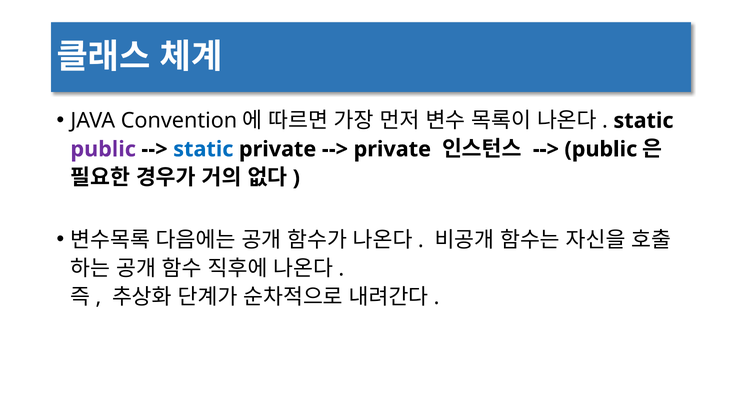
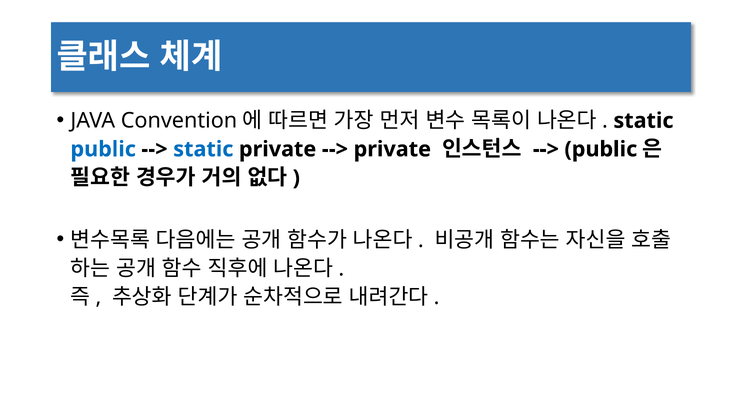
public colour: purple -> blue (103, 149)
